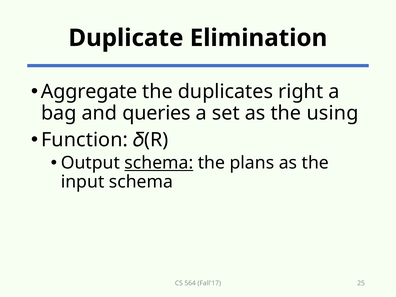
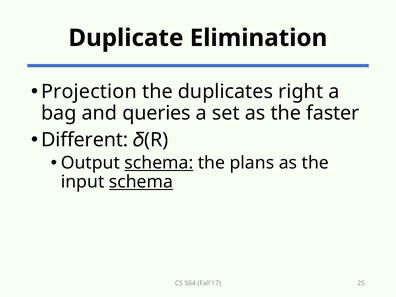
Aggregate: Aggregate -> Projection (89, 92)
using: using -> faster (333, 113)
Function: Function -> Different (85, 140)
schema underline: none -> present (141, 182)
